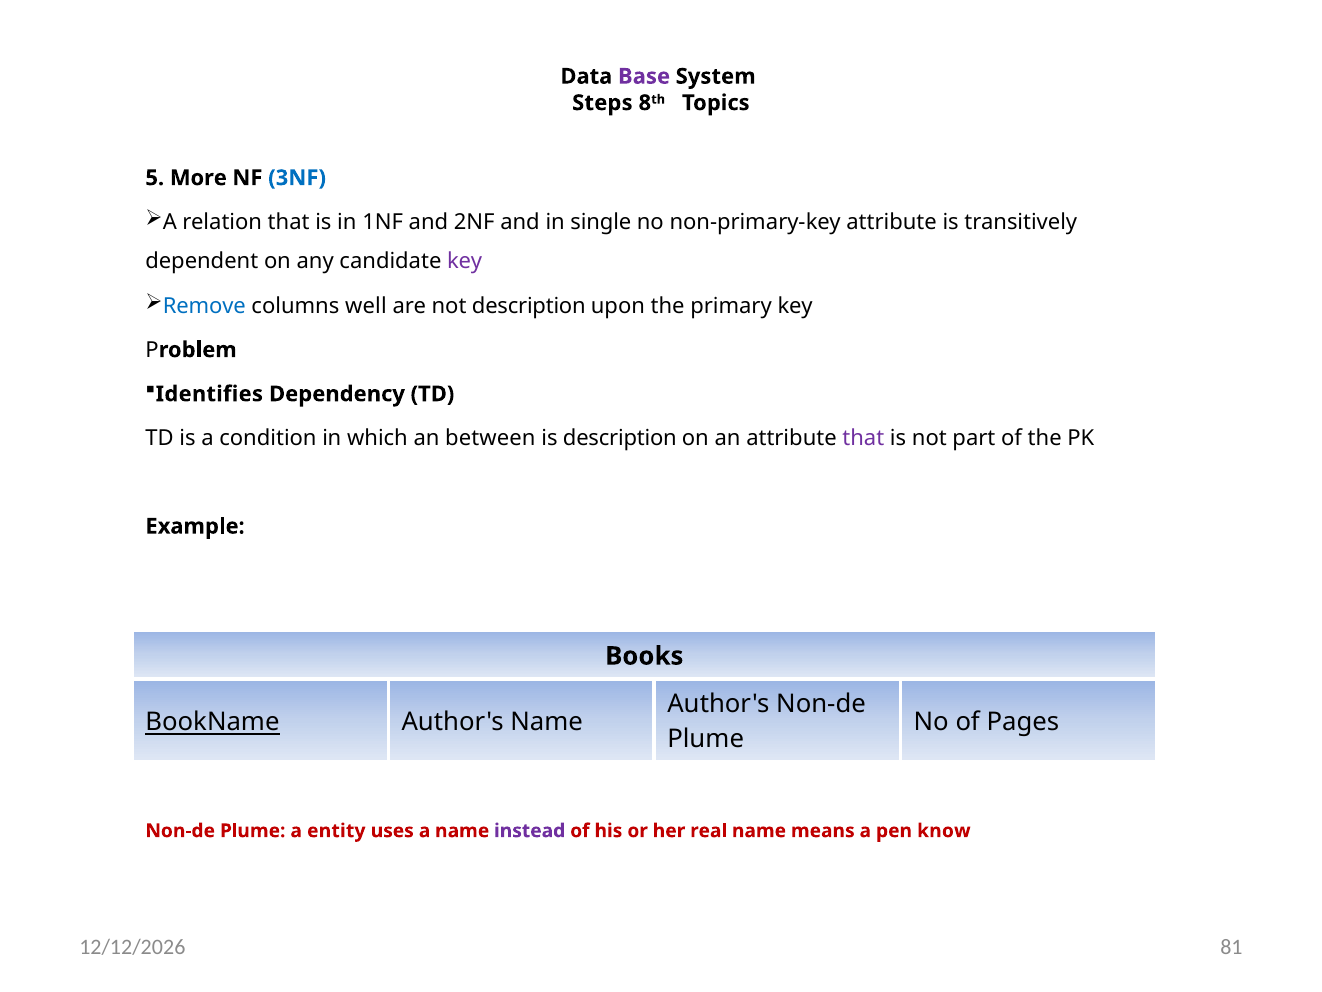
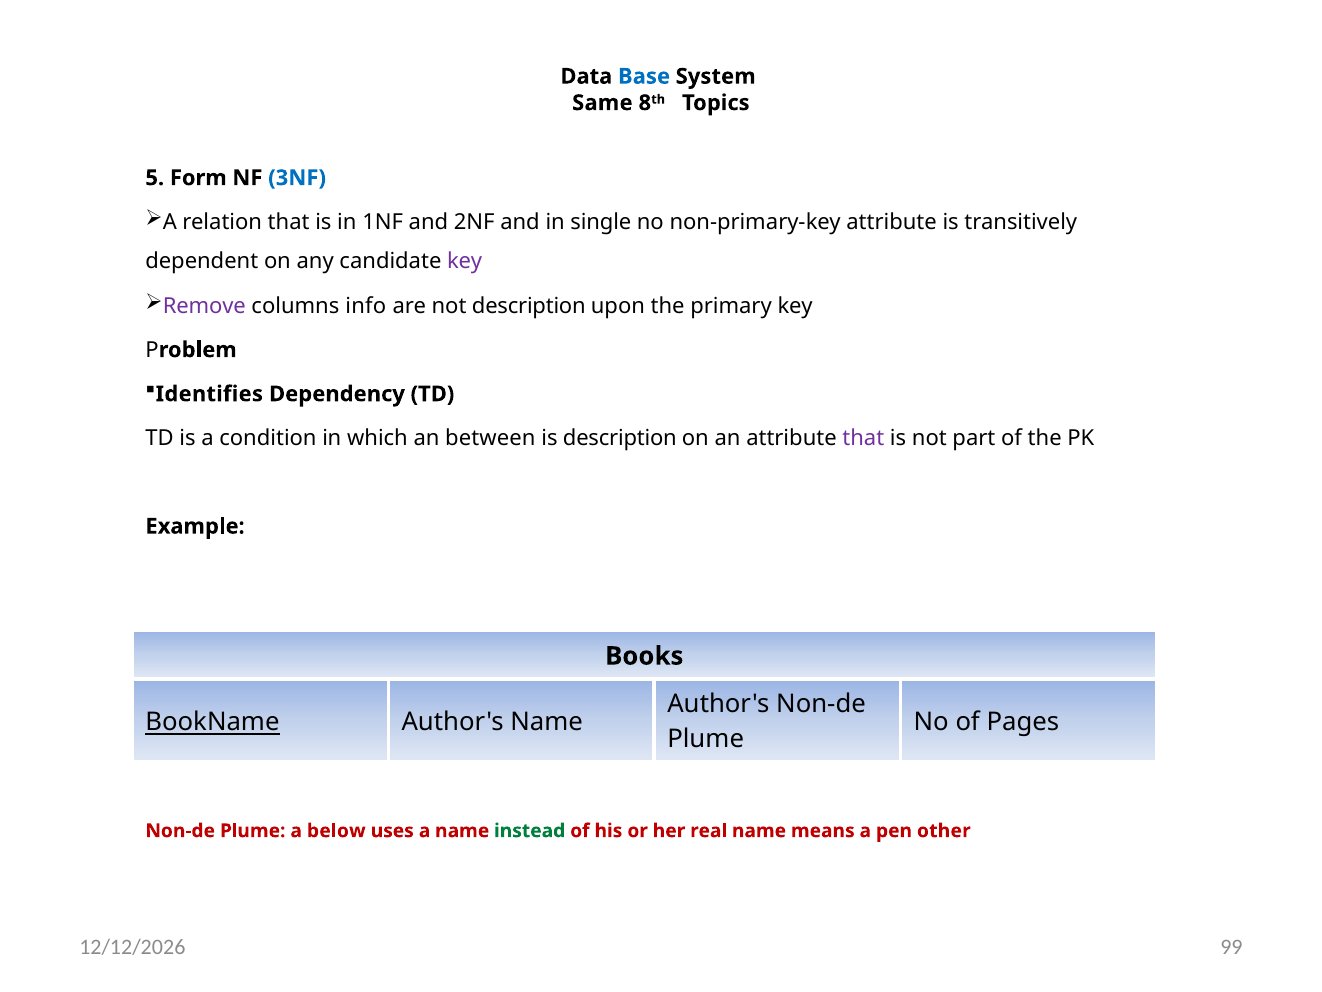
Base colour: purple -> blue (644, 76)
Steps: Steps -> Same (602, 103)
More: More -> Form (198, 178)
Remove colour: blue -> purple (204, 306)
well: well -> info (366, 306)
entity: entity -> below (336, 830)
instead colour: purple -> green (530, 830)
know: know -> other (944, 830)
81: 81 -> 99 (1232, 947)
